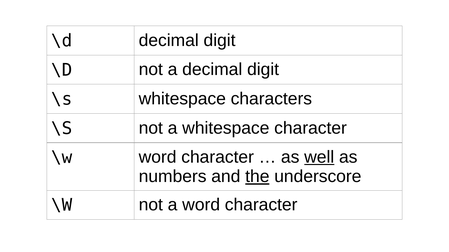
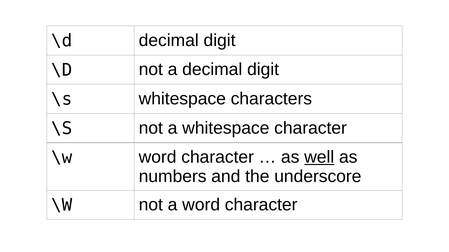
the underline: present -> none (257, 177)
